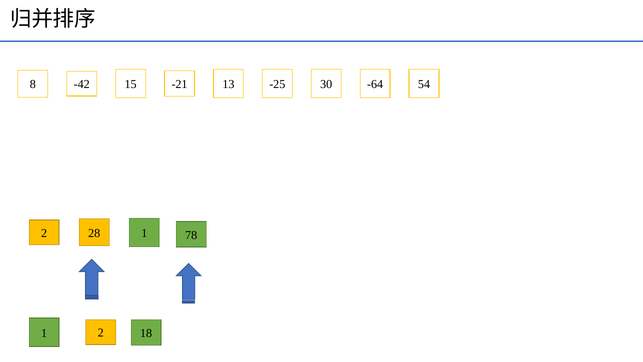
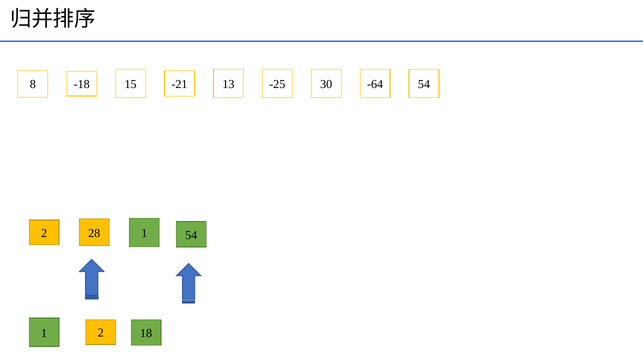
-42: -42 -> -18 (82, 84)
78: 78 -> 54 (191, 235)
